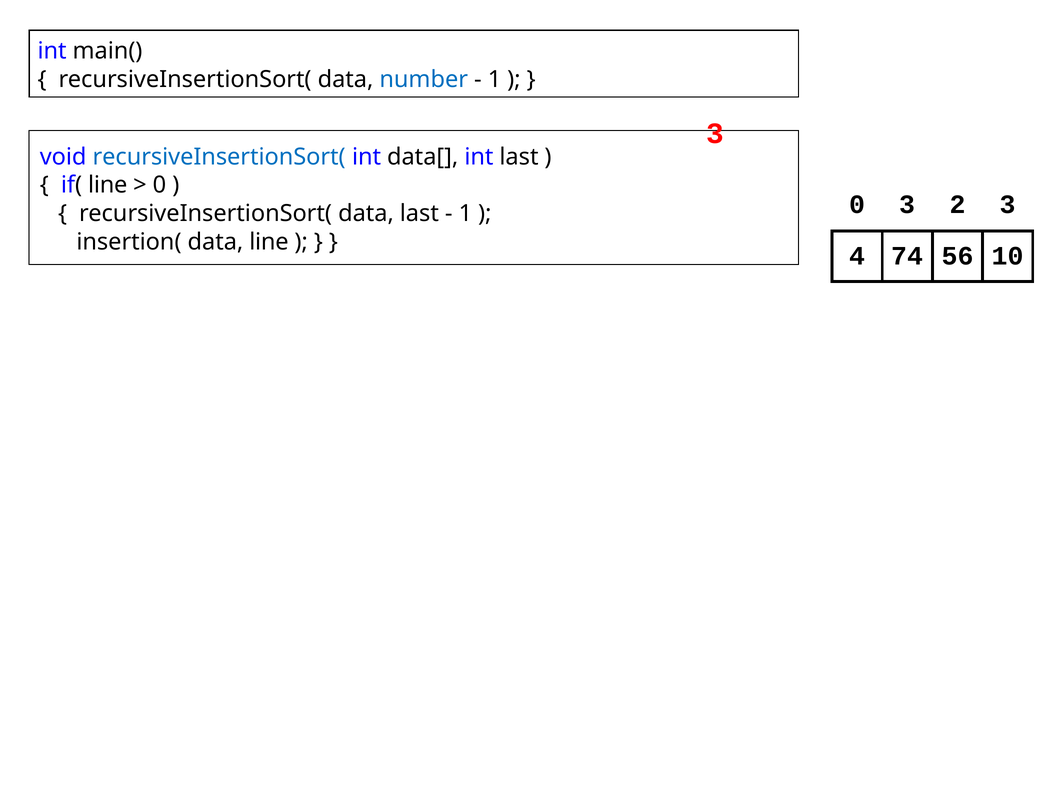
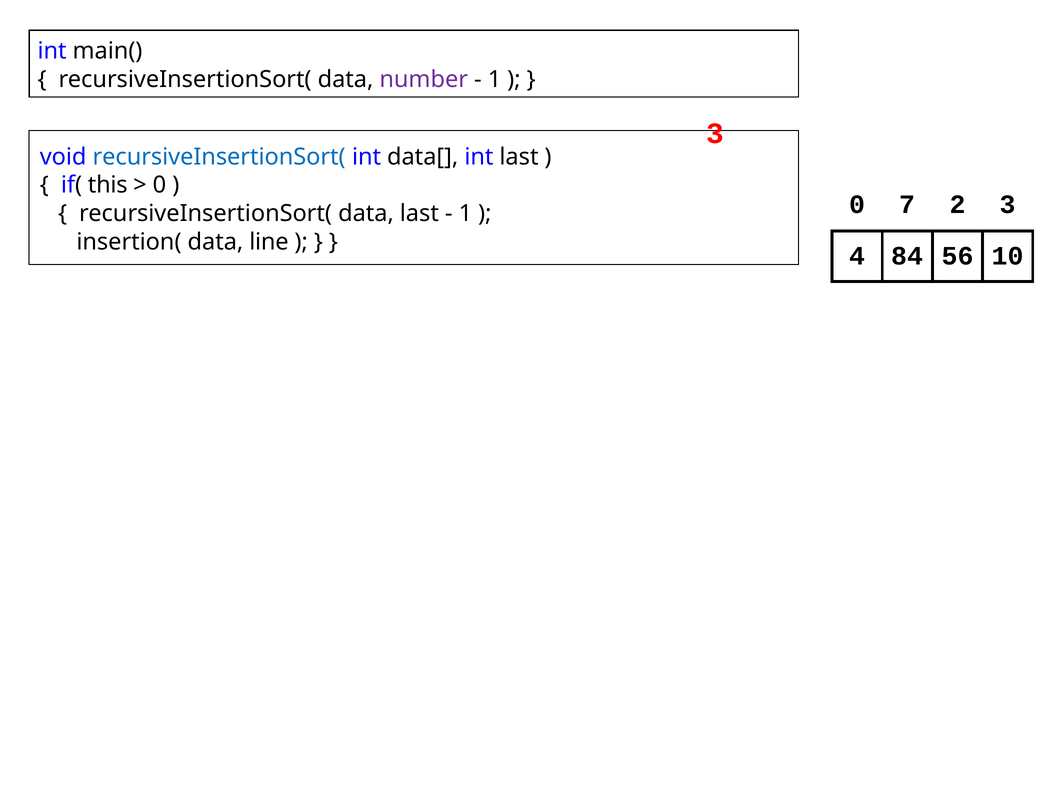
number colour: blue -> purple (424, 79)
if( line: line -> this (108, 185)
0 3: 3 -> 7 (907, 204)
74: 74 -> 84 (907, 256)
